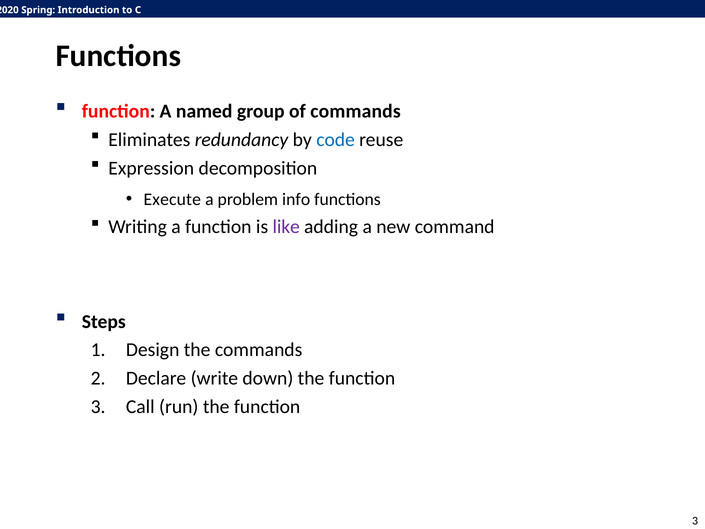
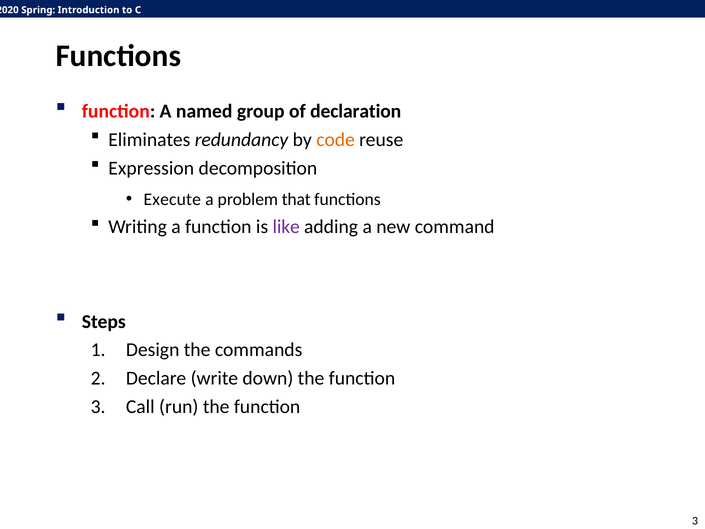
of commands: commands -> declaration (356, 111)
code colour: blue -> orange (336, 140)
info: info -> that (296, 199)
